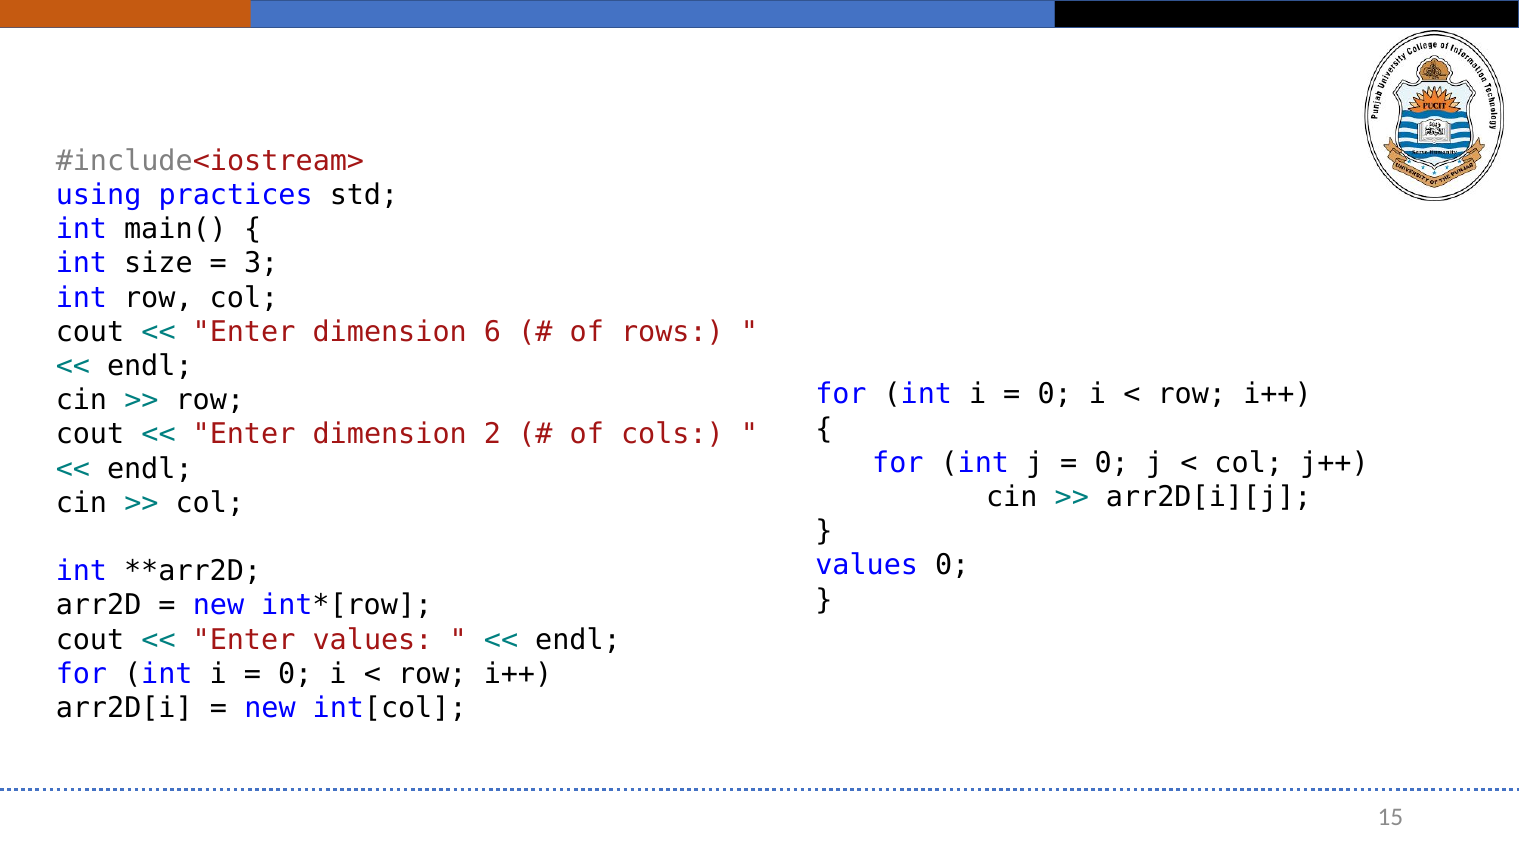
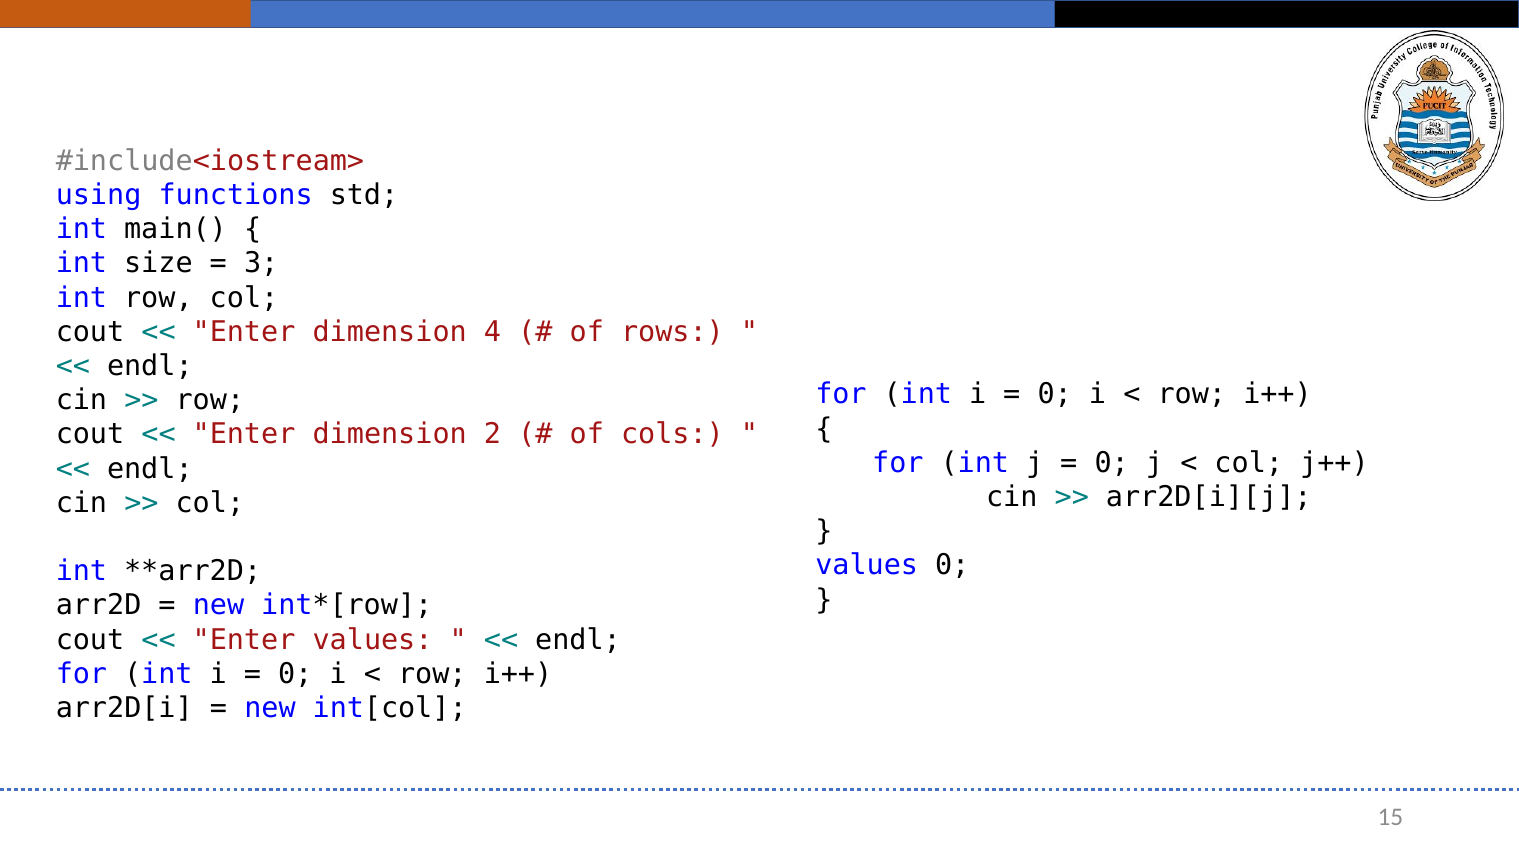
practices: practices -> functions (236, 195)
6: 6 -> 4 (493, 332)
